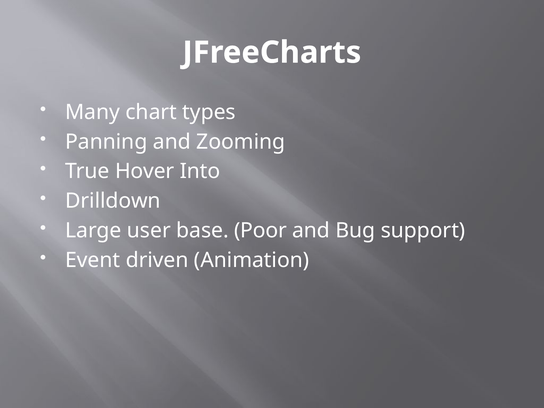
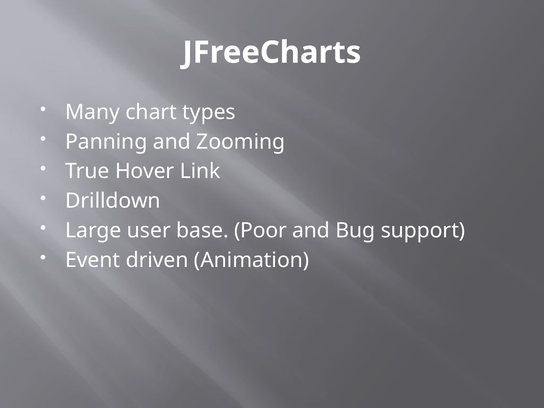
Into: Into -> Link (200, 171)
